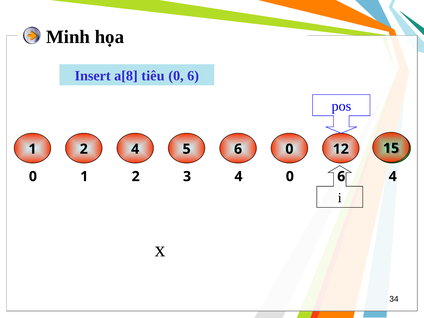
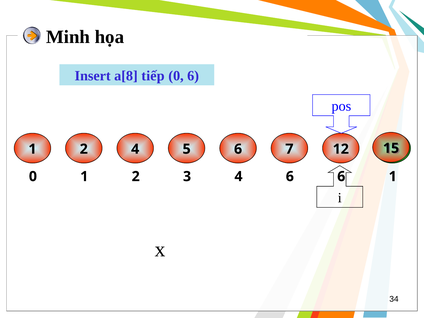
tiêu: tiêu -> tiếp (153, 76)
6 0: 0 -> 7 (289, 149)
3 4 0: 0 -> 6 (290, 176)
6 4: 4 -> 1 (393, 176)
